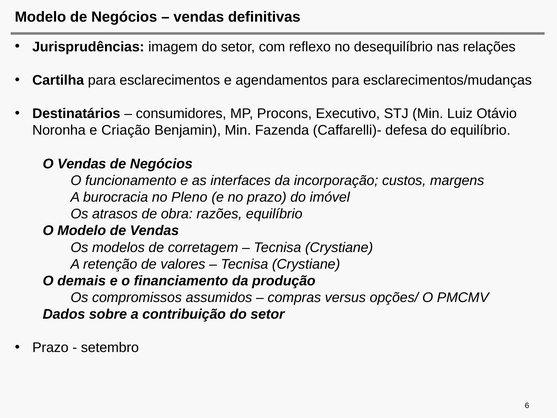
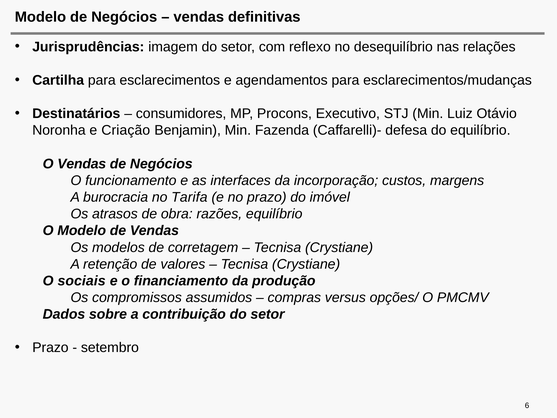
Pleno: Pleno -> Tarifa (189, 197)
demais: demais -> sociais (82, 281)
